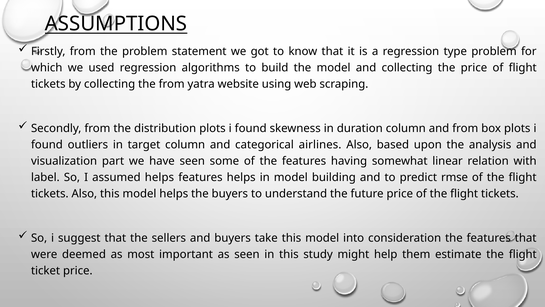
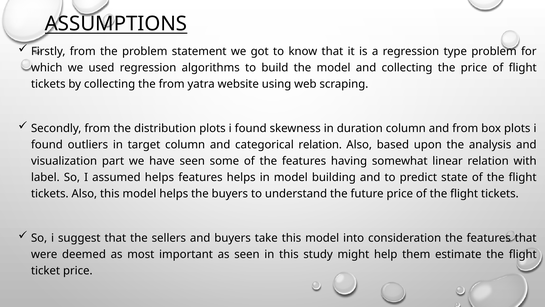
categorical airlines: airlines -> relation (320, 144)
rmse: rmse -> state (454, 177)
